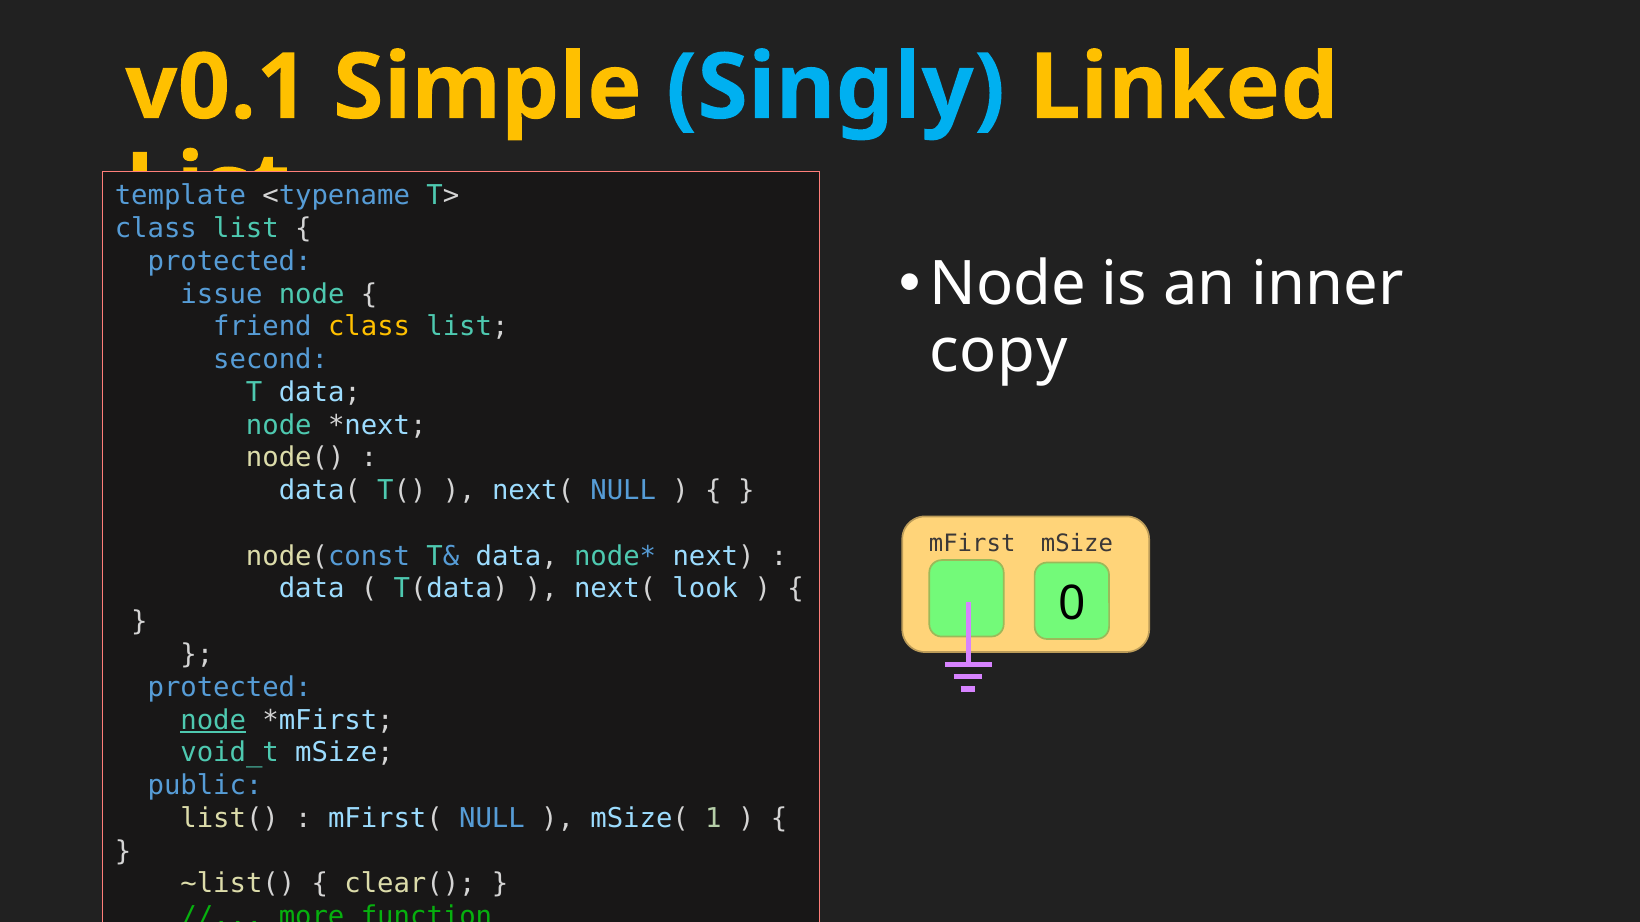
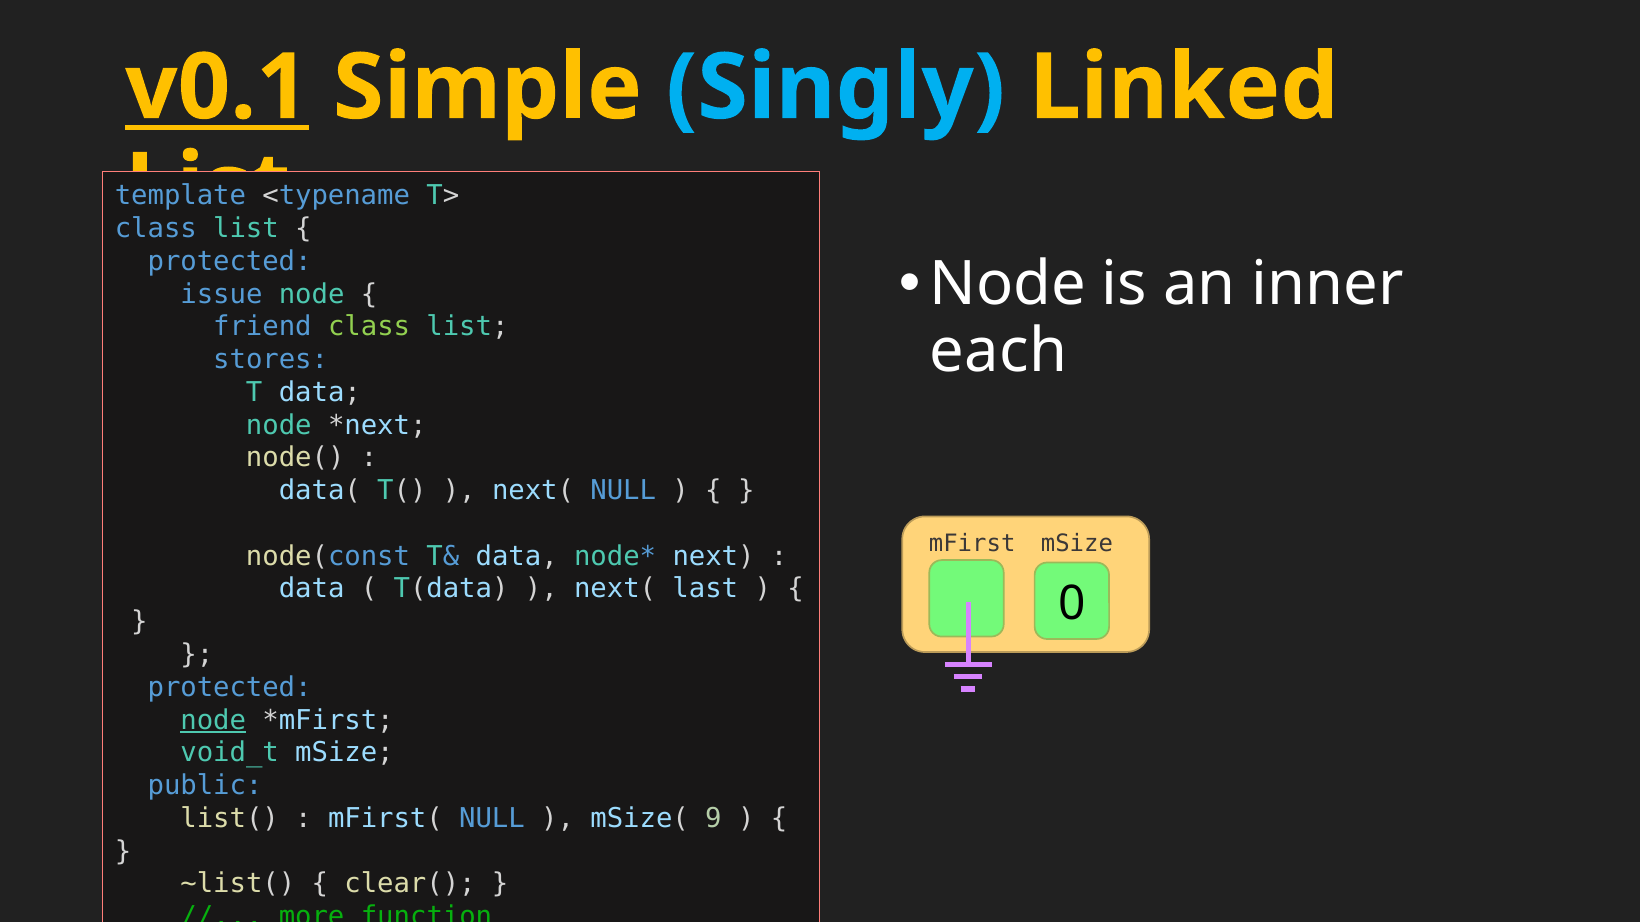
v0.1 underline: none -> present (217, 88)
class colour: yellow -> light green (369, 327)
copy: copy -> each (999, 351)
second: second -> stores (271, 360)
look: look -> last (705, 589)
1: 1 -> 9 (713, 819)
